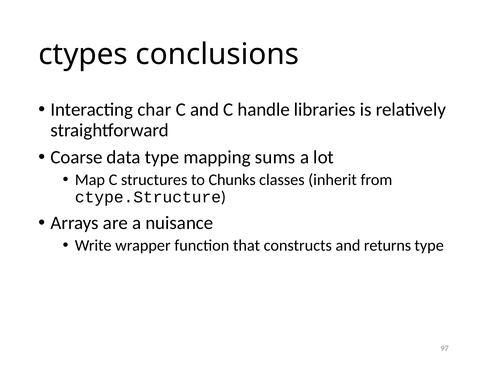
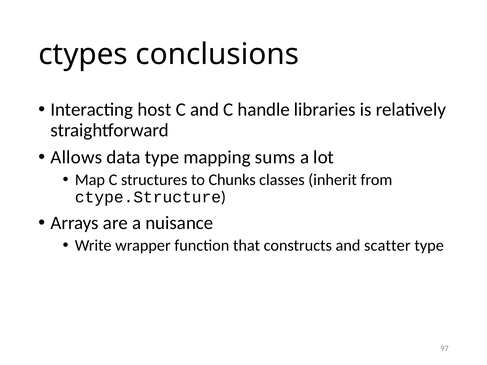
char: char -> host (154, 110)
Coarse: Coarse -> Allows (76, 157)
returns: returns -> scatter (387, 246)
